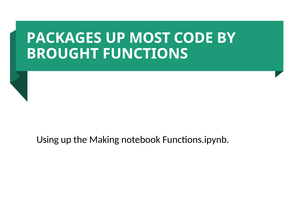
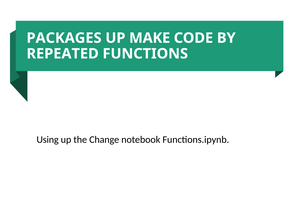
MOST: MOST -> MAKE (150, 38)
BROUGHT: BROUGHT -> REPEATED (63, 54)
Making: Making -> Change (104, 140)
